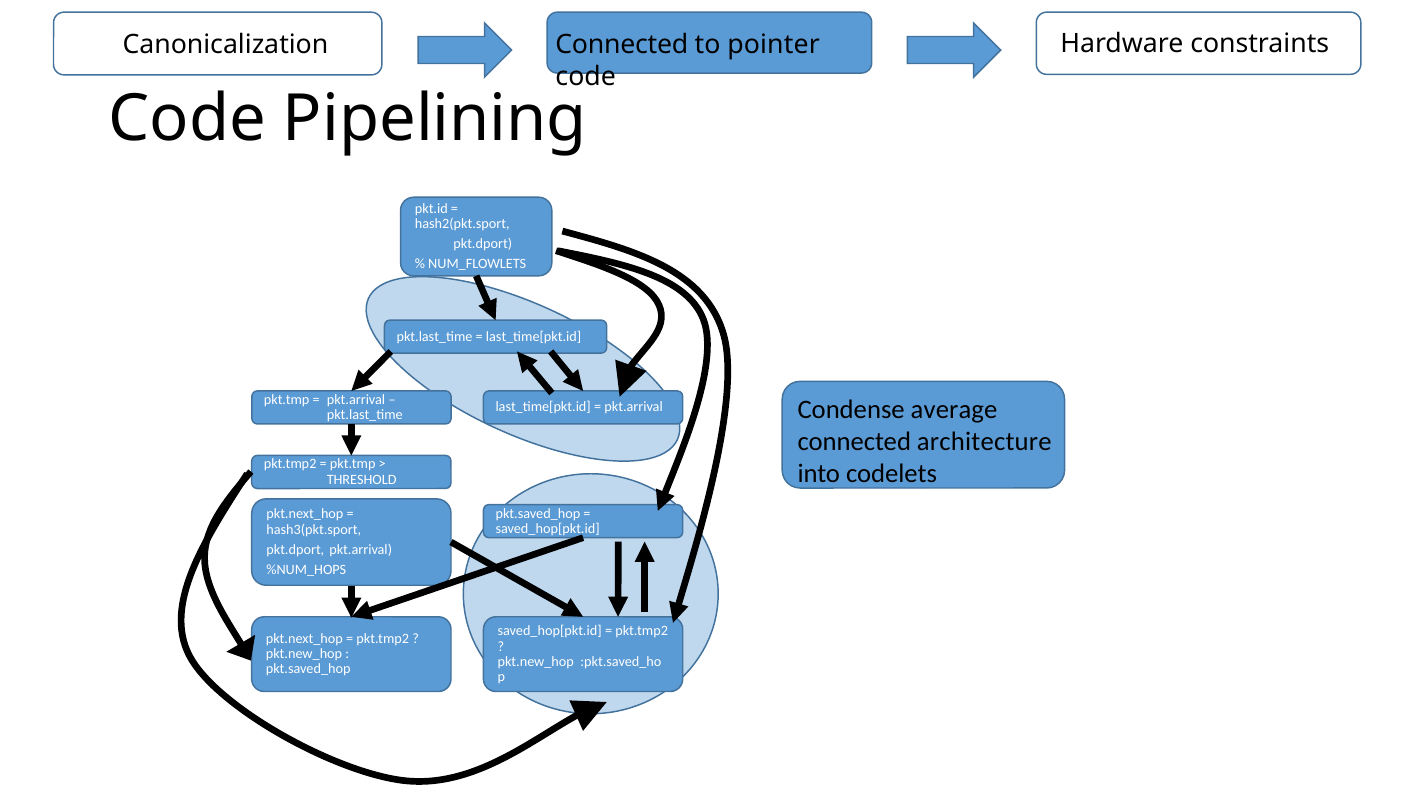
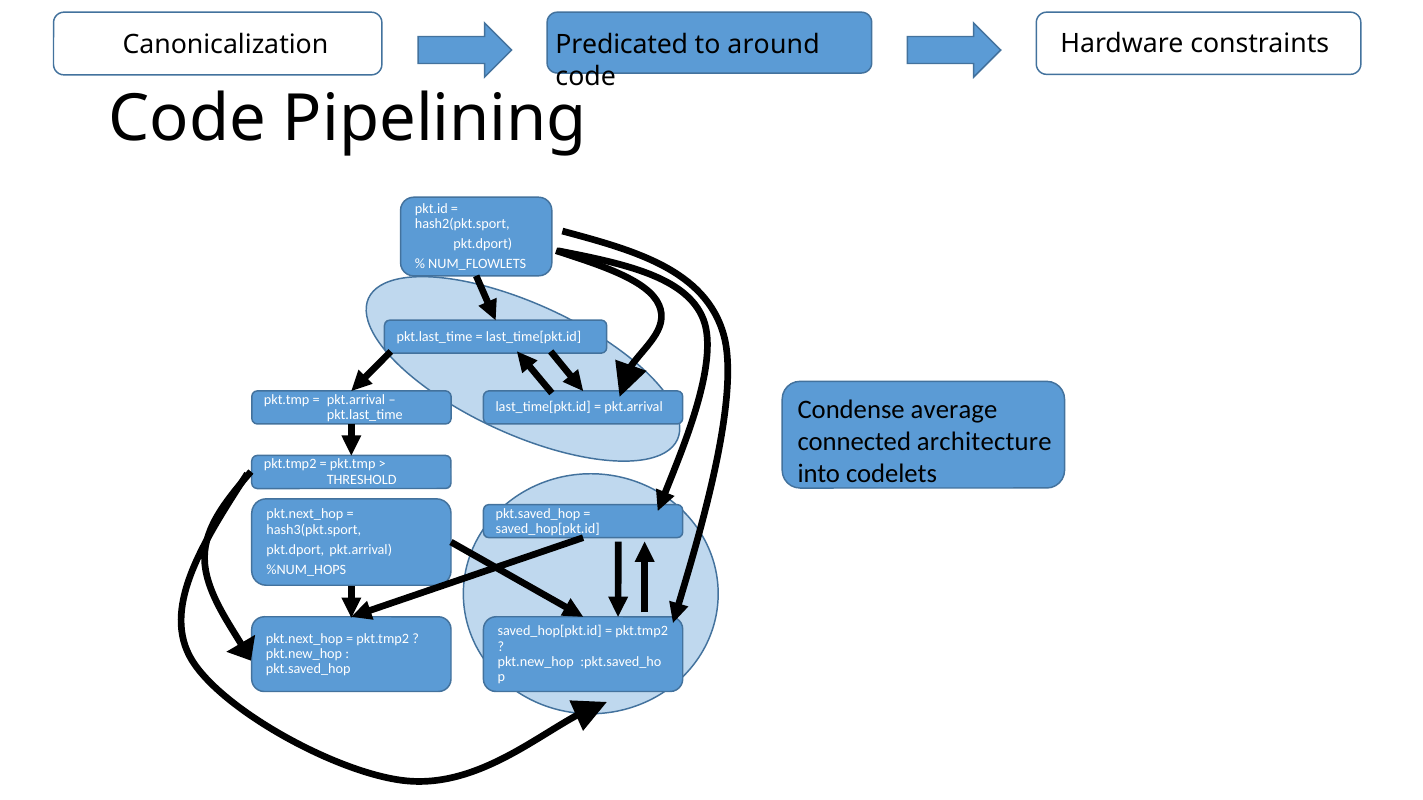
Connected: Connected -> Predicated (622, 45)
pointer: pointer -> around (774, 45)
